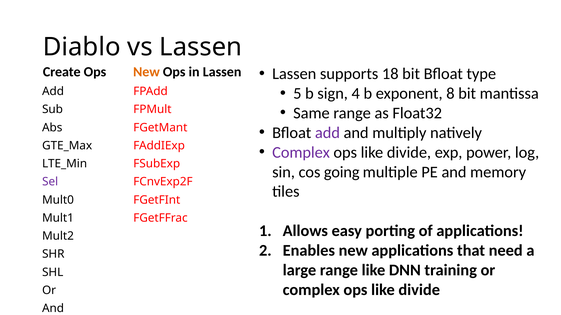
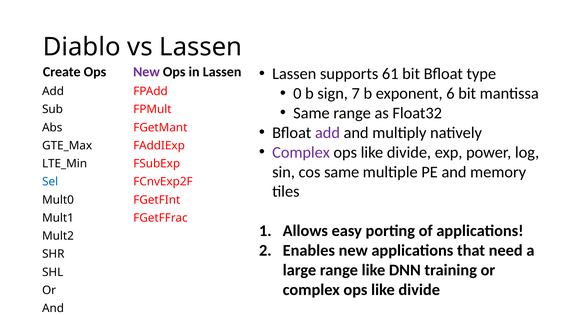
18: 18 -> 61 (390, 74)
New colour: orange -> purple (146, 72)
5: 5 -> 0 (297, 94)
4: 4 -> 7 (356, 94)
8: 8 -> 6 (450, 94)
cos going: going -> same (342, 172)
Sel colour: purple -> blue (50, 182)
